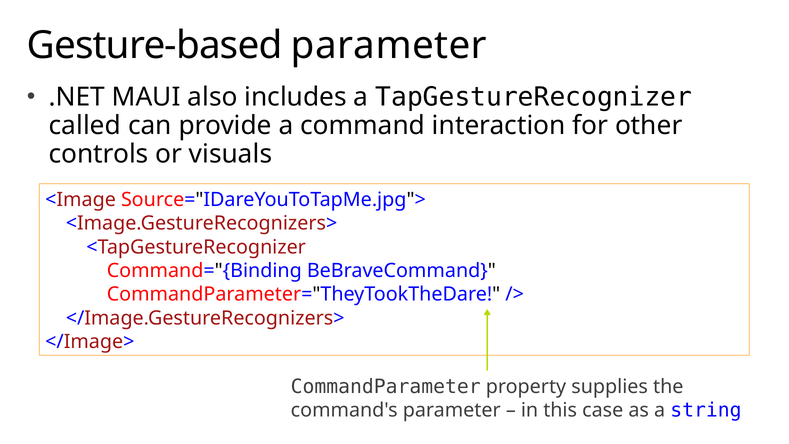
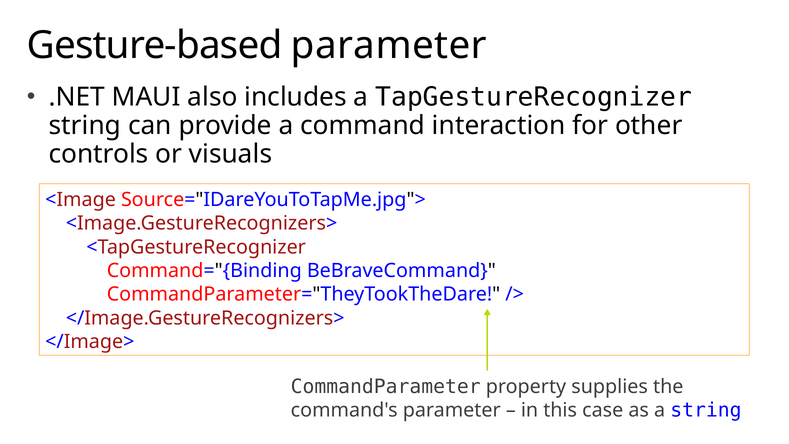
called: called -> string (85, 125)
